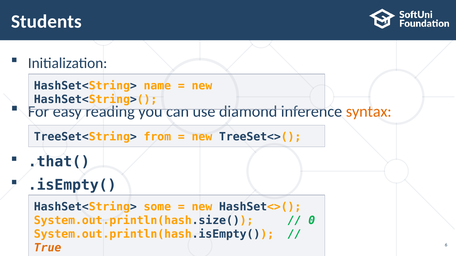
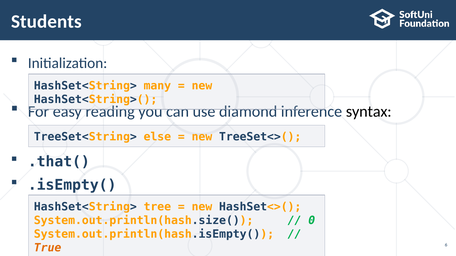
name: name -> many (157, 86)
syntax colour: orange -> black (369, 112)
from: from -> else (157, 137)
some: some -> tree (157, 207)
